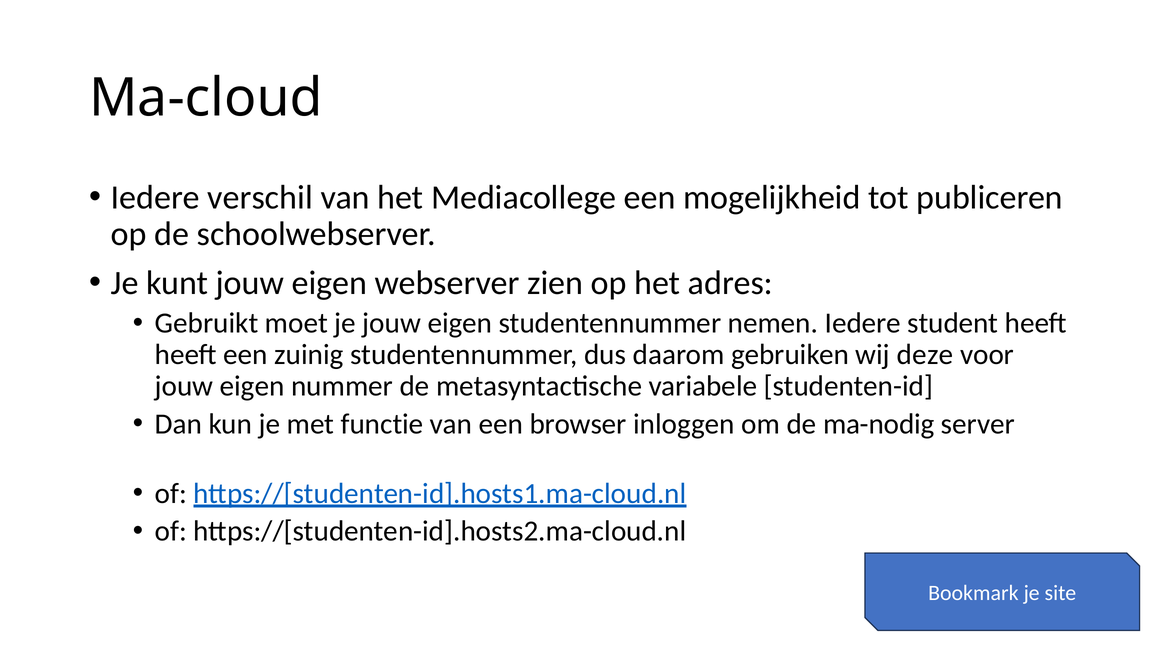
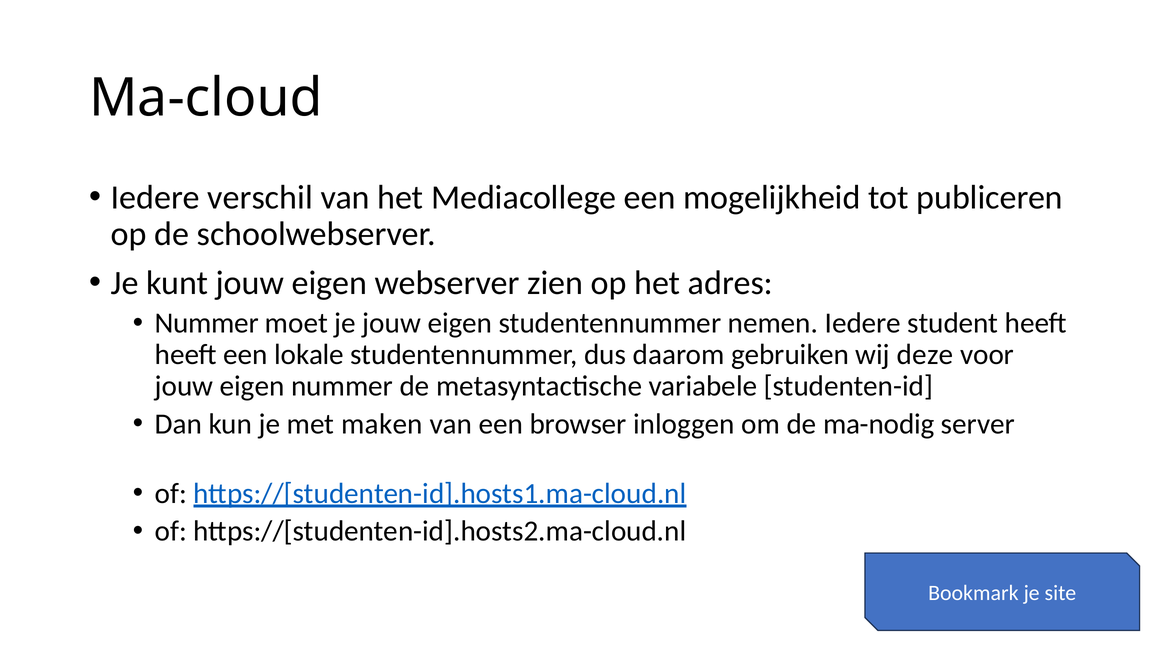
Gebruikt: Gebruikt -> Nummer (207, 323)
zuinig: zuinig -> lokale (309, 355)
functie: functie -> maken (382, 424)
